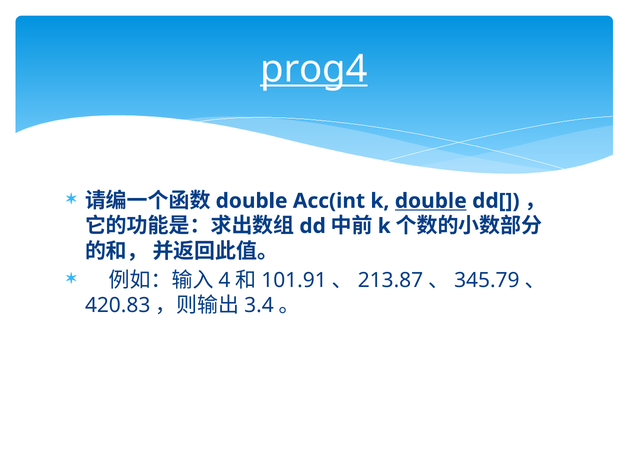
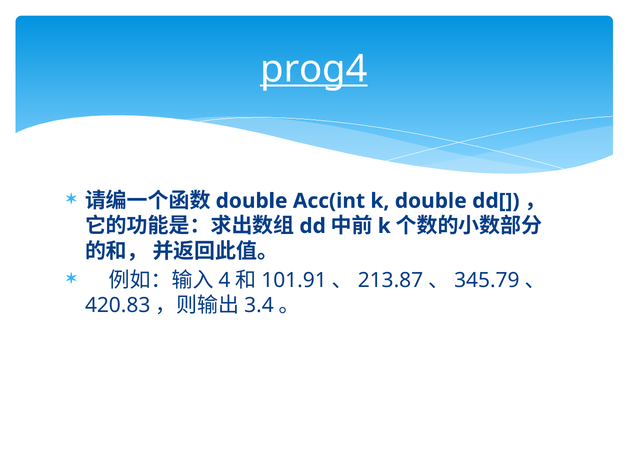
double underline: present -> none (431, 201)
